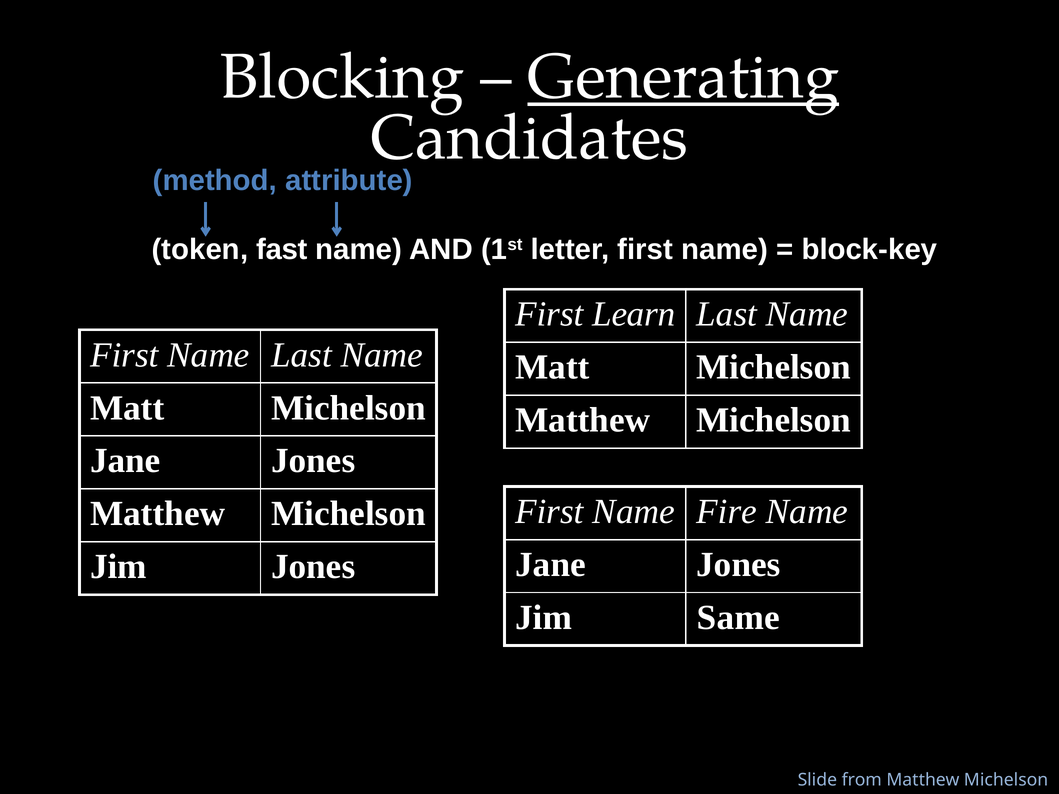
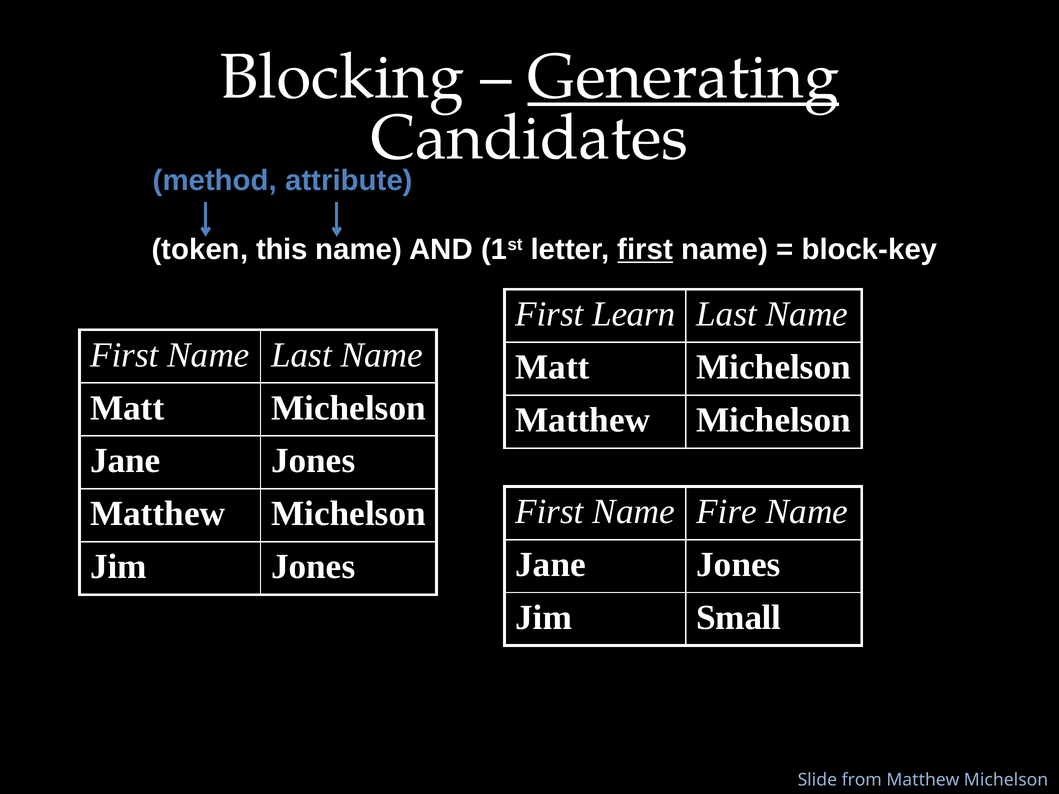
fast: fast -> this (282, 250)
first underline: none -> present (645, 250)
Same: Same -> Small (739, 618)
